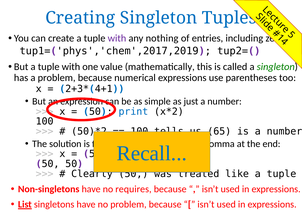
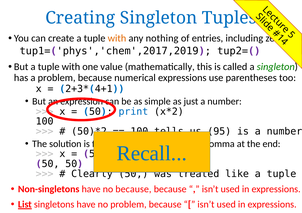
with colour: purple -> orange (117, 38)
65: 65 -> 95 (219, 131)
no requires: requires -> because (133, 189)
